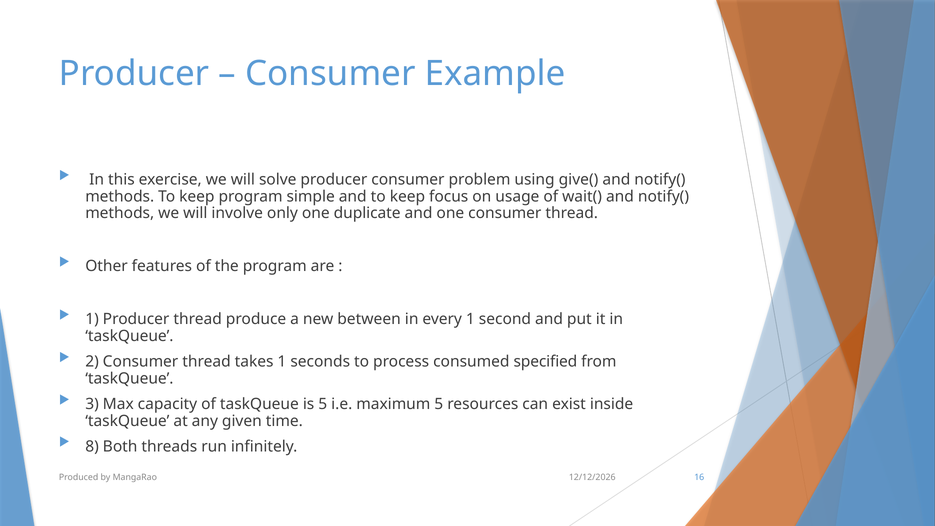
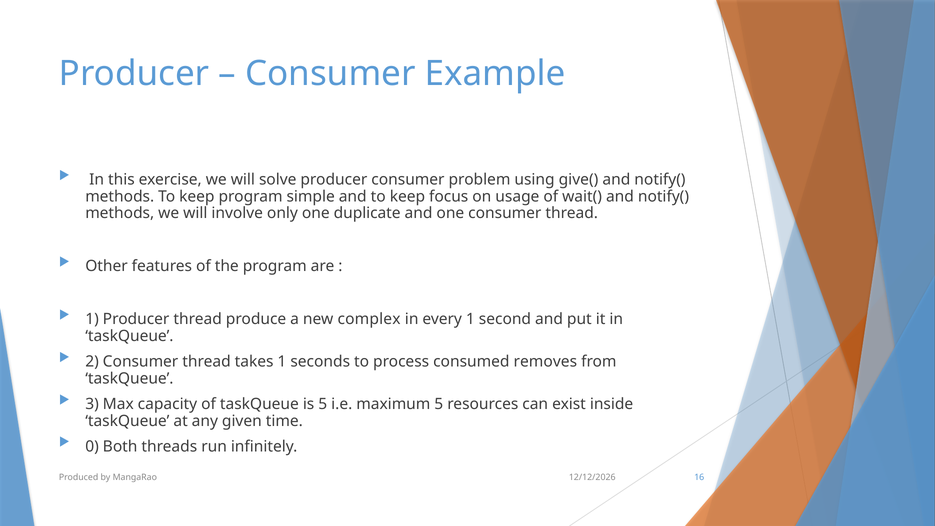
between: between -> complex (369, 319)
specified: specified -> removes (545, 362)
8: 8 -> 0 (92, 446)
